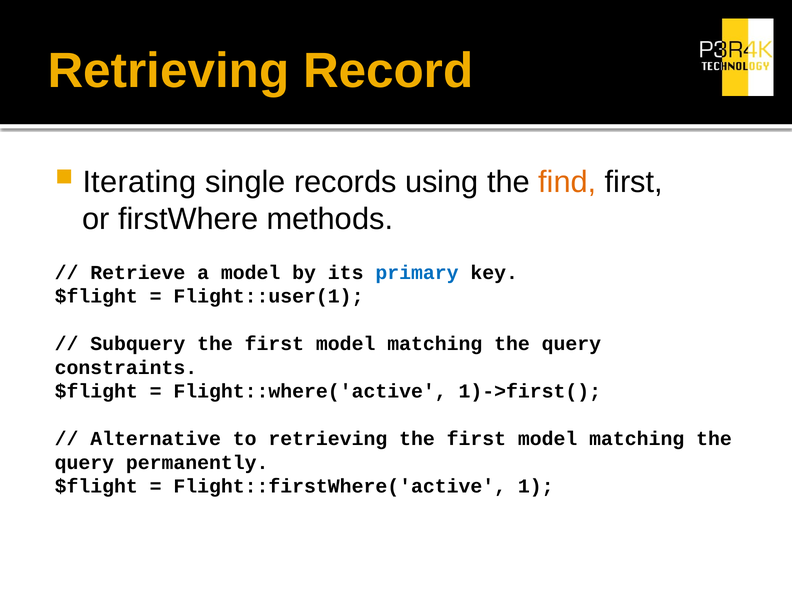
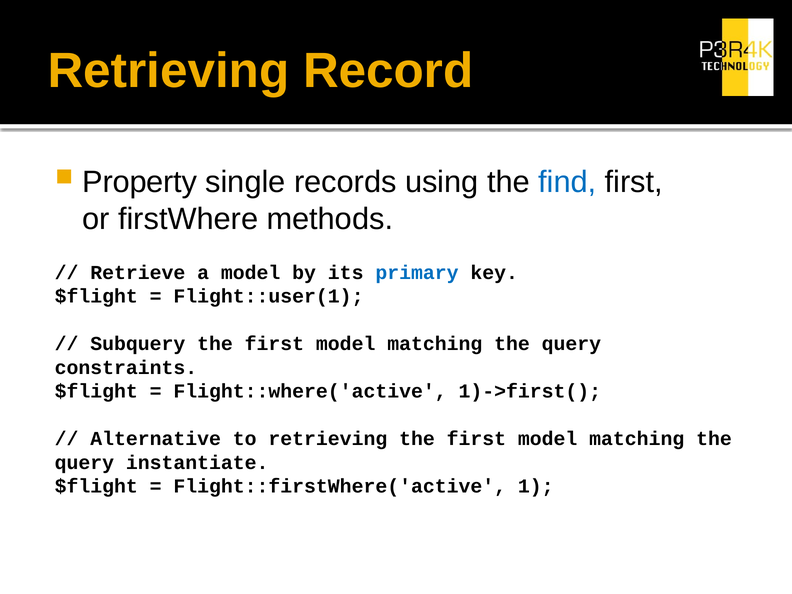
Iterating: Iterating -> Property (140, 182)
find colour: orange -> blue (567, 182)
permanently: permanently -> instantiate (197, 463)
